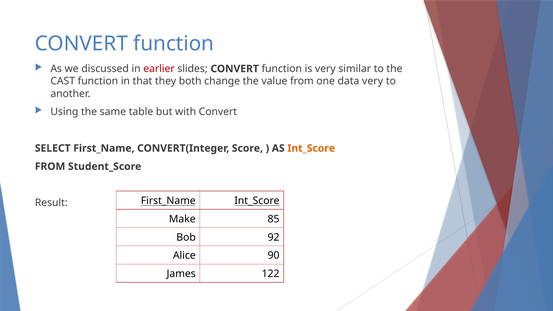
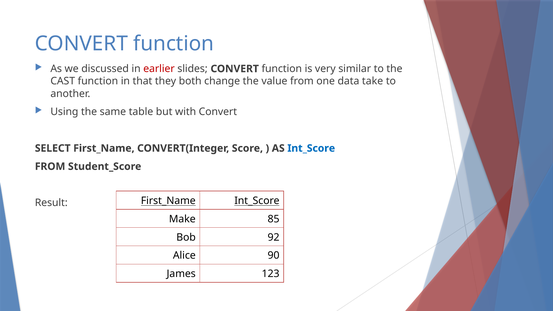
data very: very -> take (373, 81)
Int_Score colour: orange -> blue (311, 148)
122: 122 -> 123 (271, 274)
